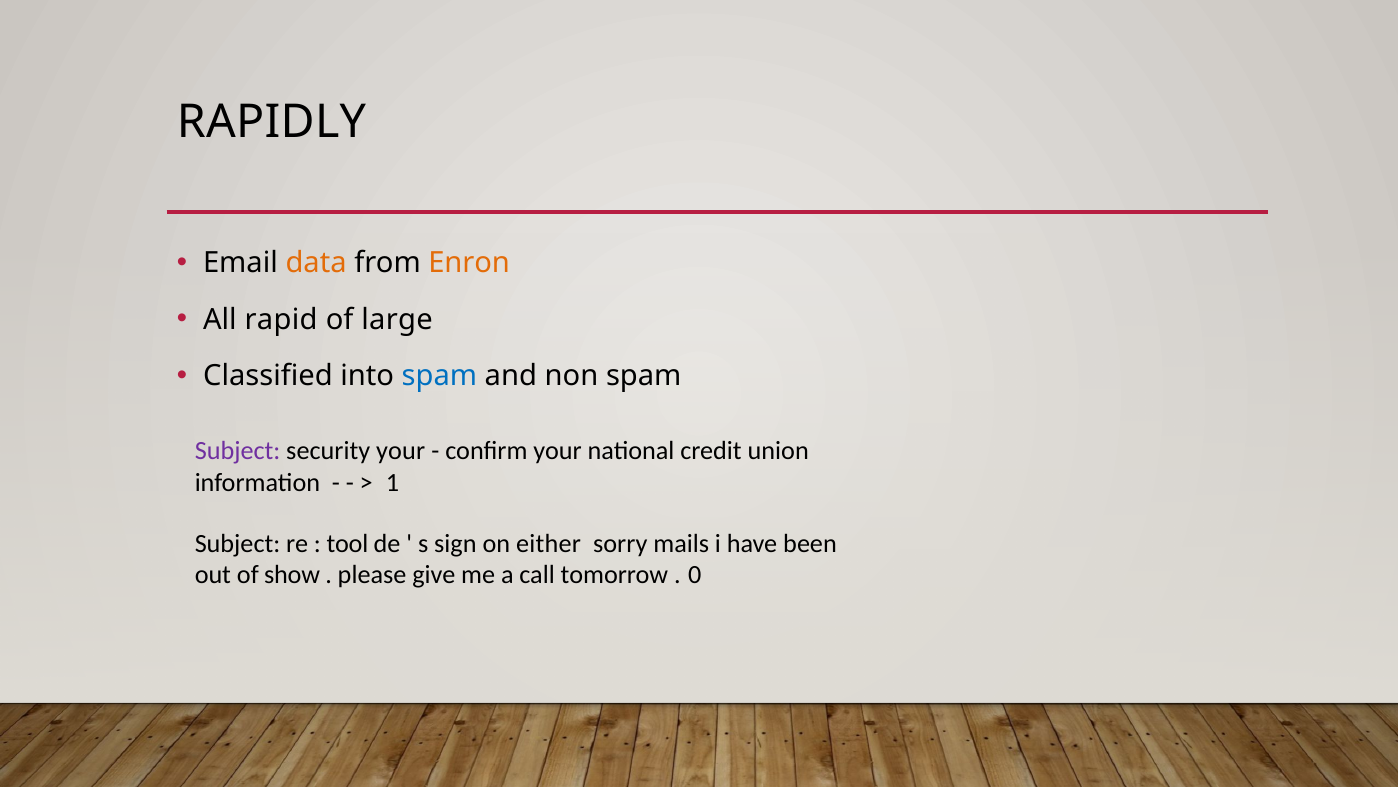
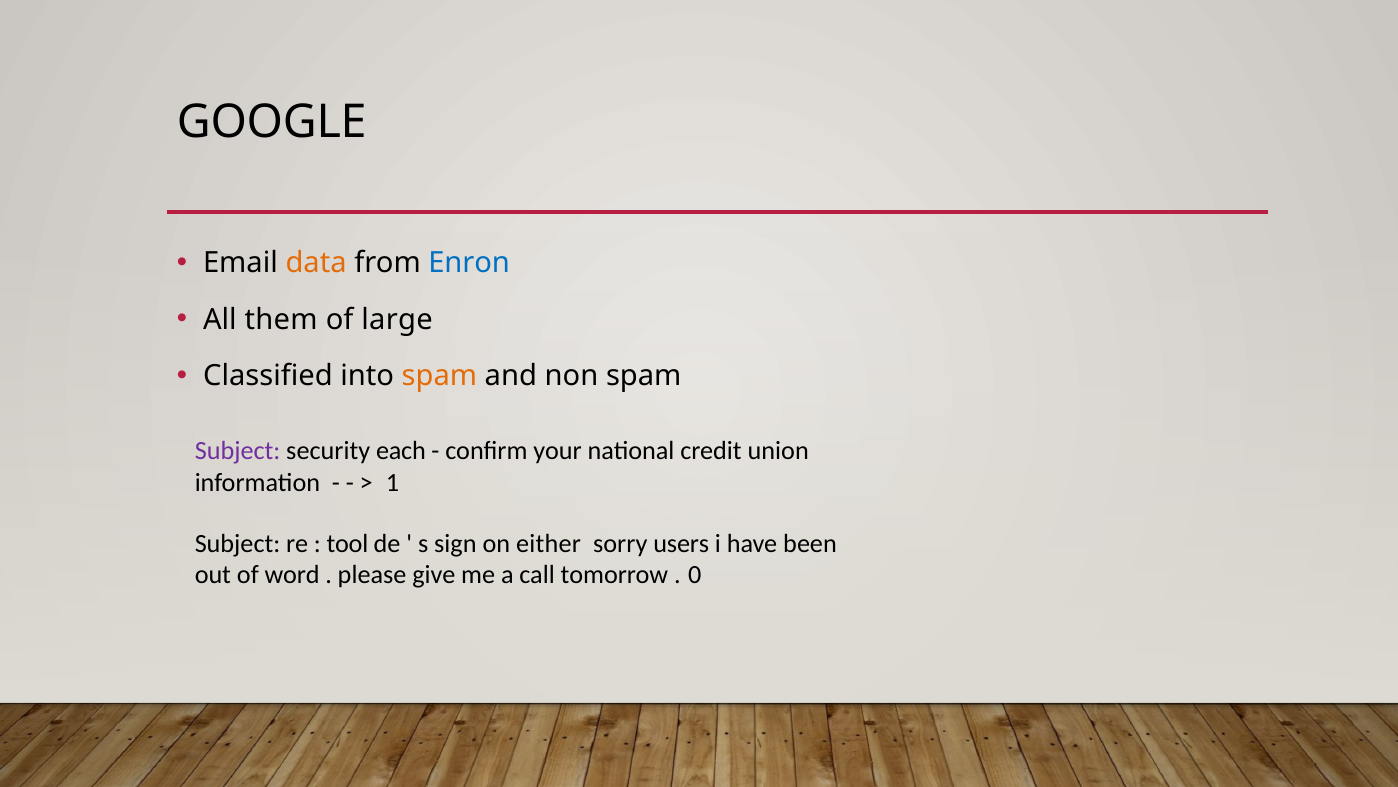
RAPIDLY: RAPIDLY -> GOOGLE (272, 122)
Enron colour: orange -> blue (469, 263)
rapid: rapid -> them (281, 319)
spam colour: blue -> orange (439, 376)
security your: your -> each (401, 451)
mails: mails -> users (681, 543)
show: show -> word (292, 575)
